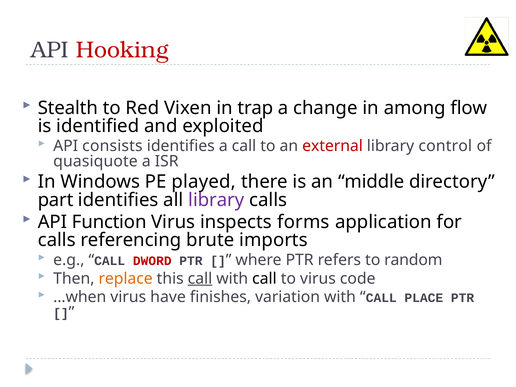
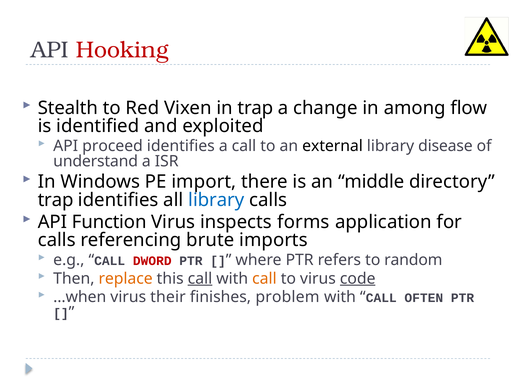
consists: consists -> proceed (113, 146)
external colour: red -> black (333, 146)
control: control -> disease (445, 146)
quasiquote: quasiquote -> understand (96, 161)
played: played -> import (204, 182)
part: part -> trap (56, 200)
library colour: purple -> blue (216, 200)
call colour: black -> orange (264, 279)
code underline: none -> present (358, 279)
have: have -> their (168, 297)
variation: variation -> problem (287, 297)
PLACE: PLACE -> OFTEN (424, 298)
